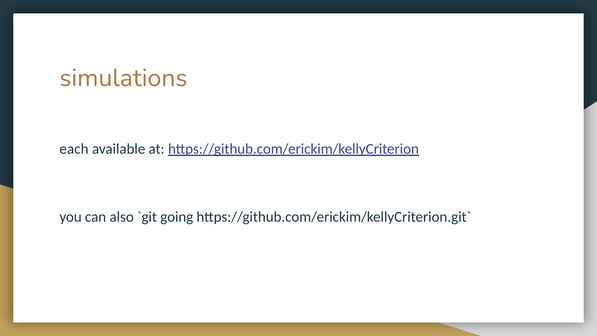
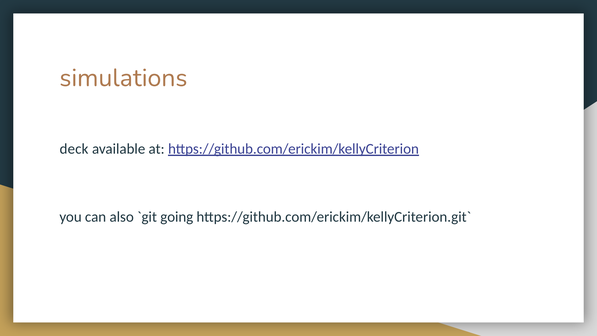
each: each -> deck (74, 149)
